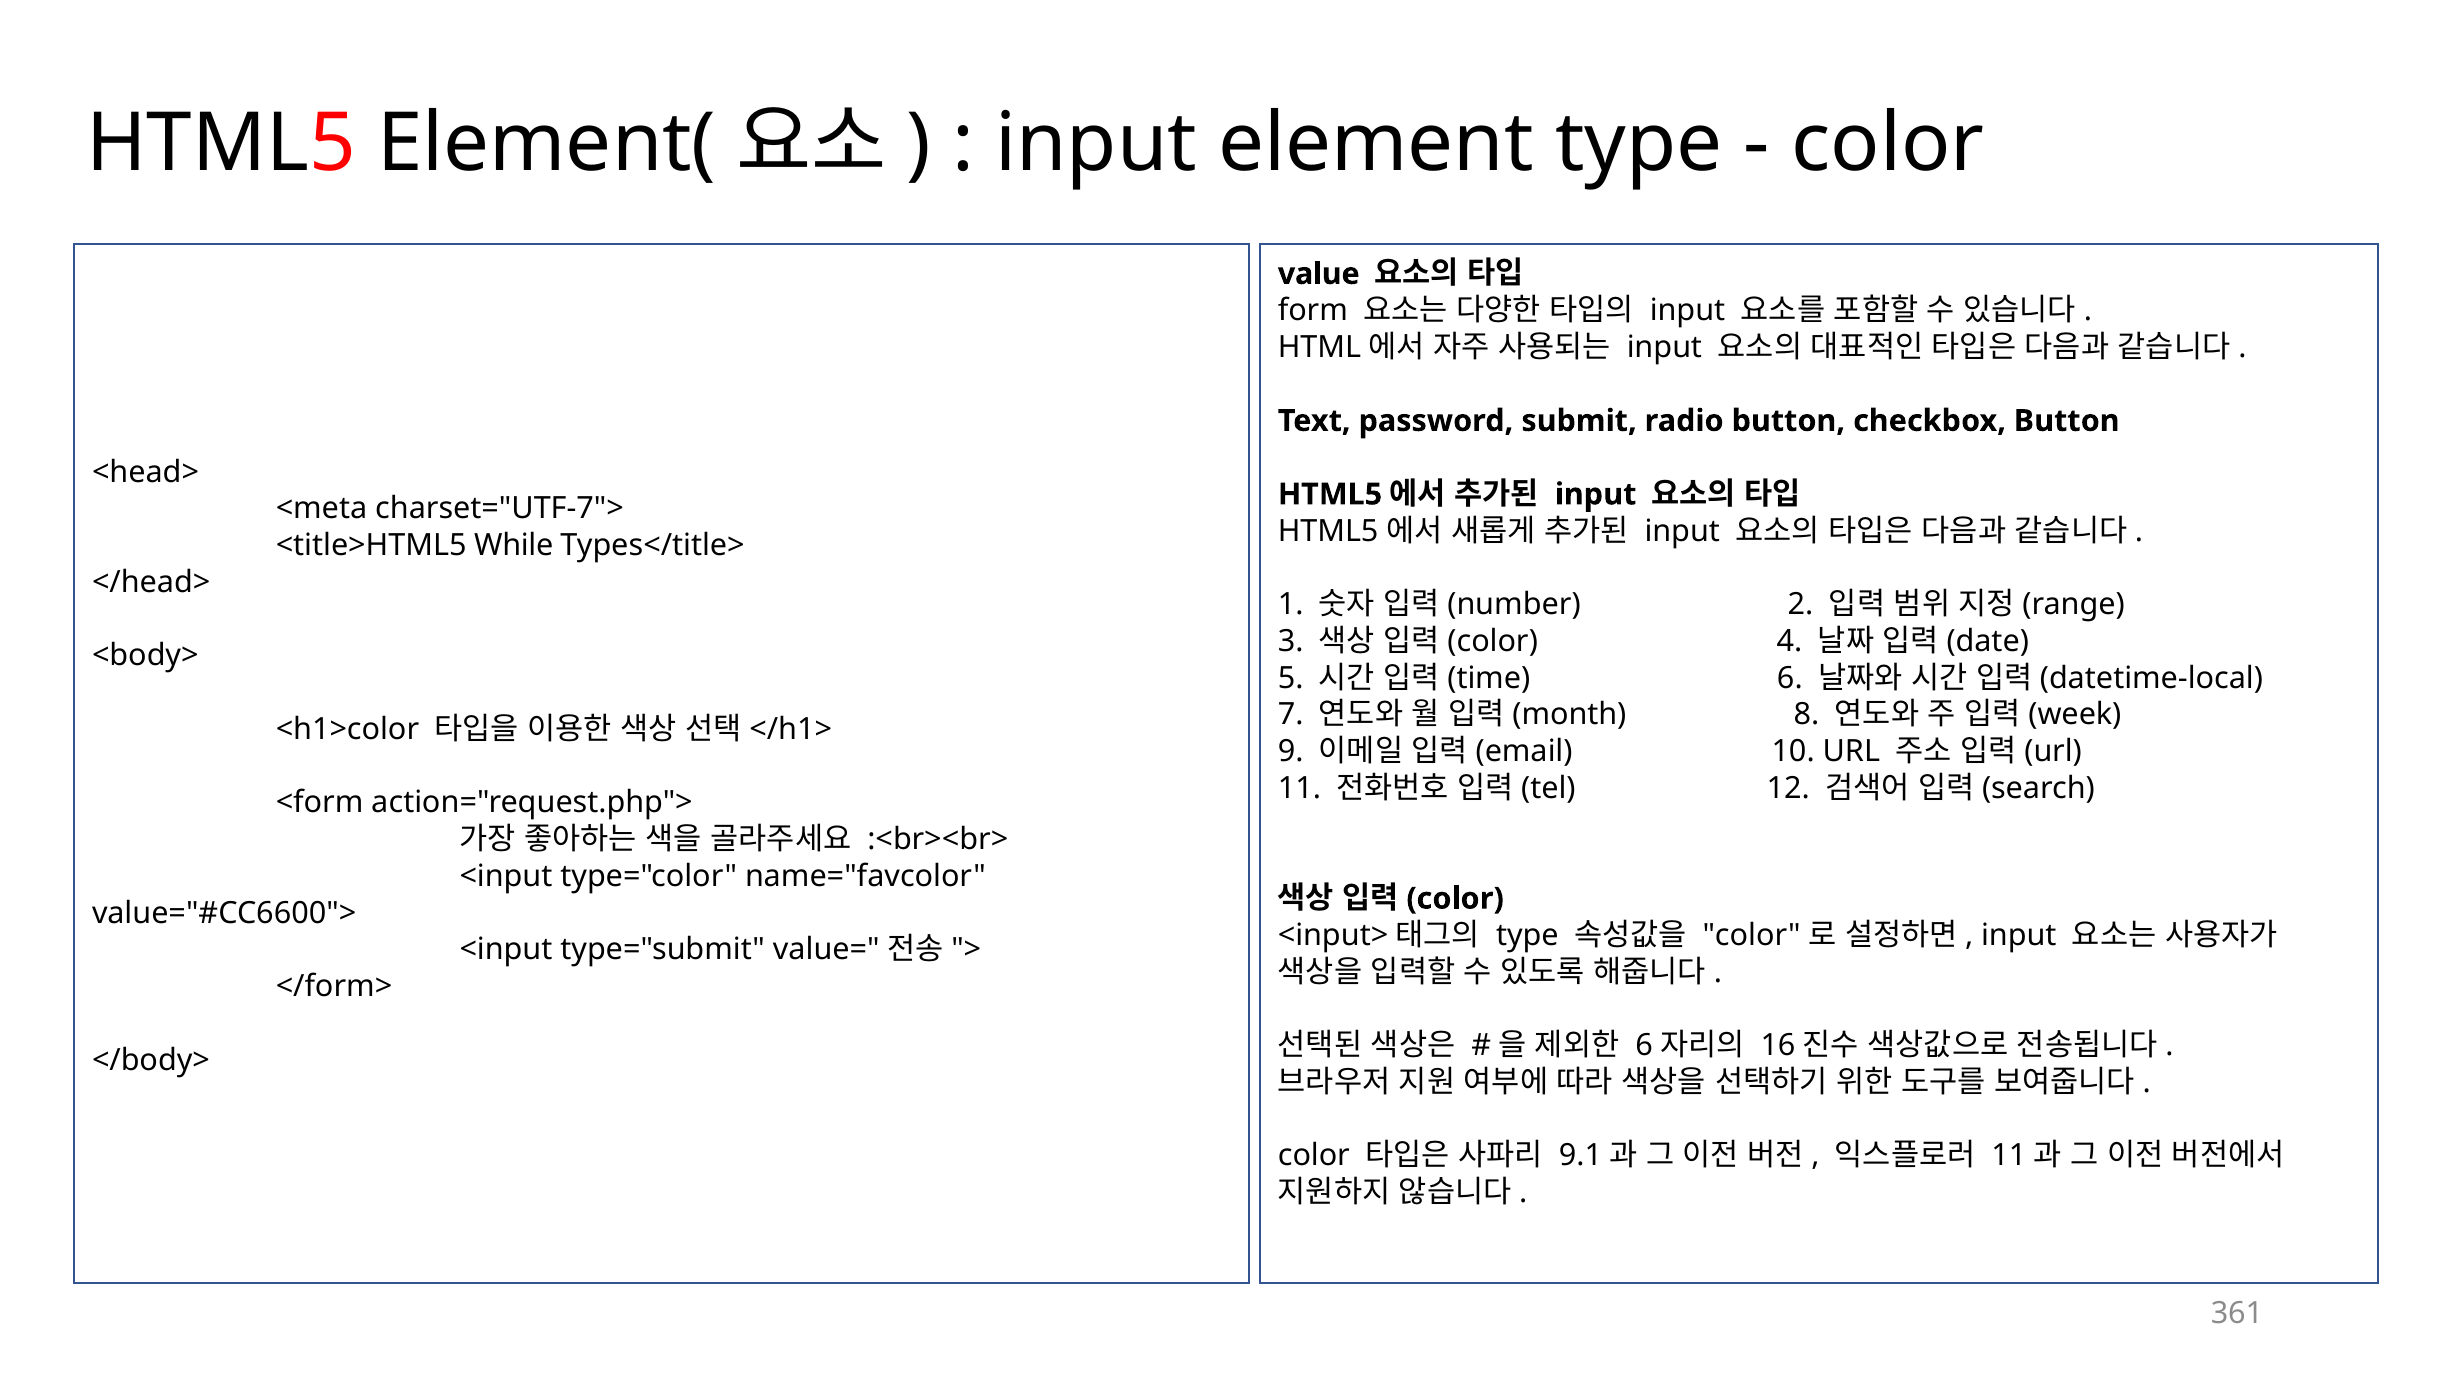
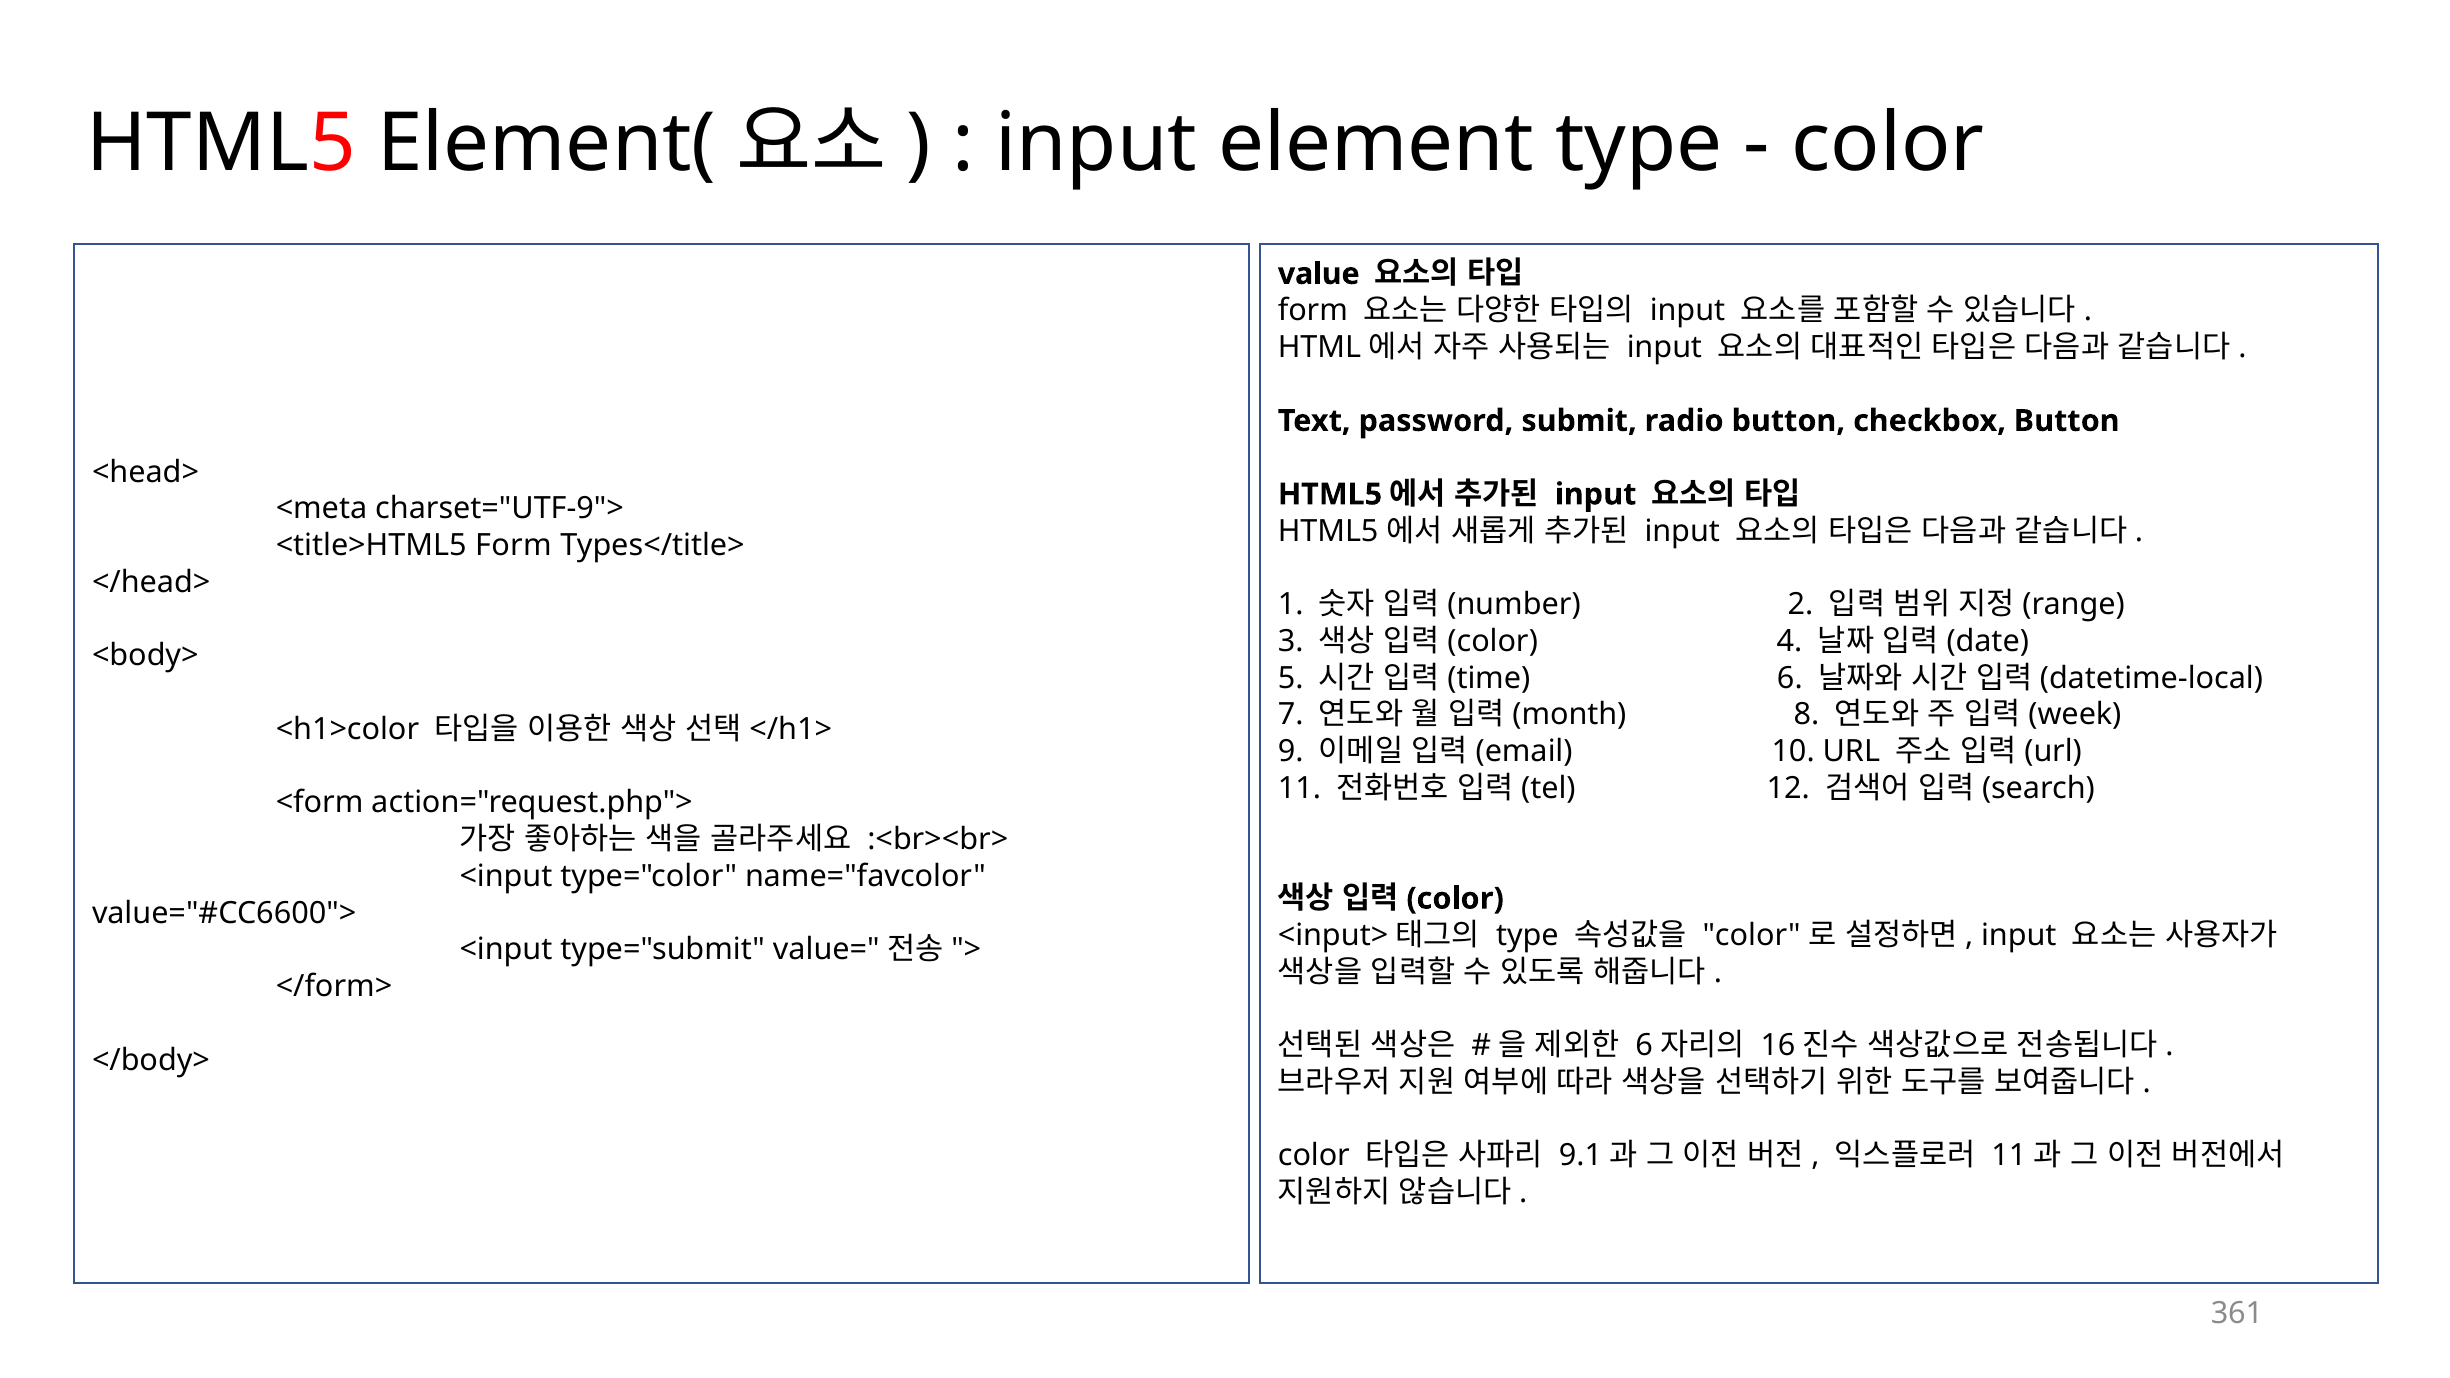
charset="UTF-7">: charset="UTF-7"> -> charset="UTF-9"> (500, 509)
<title>HTML5 While: While -> Form (513, 546)
